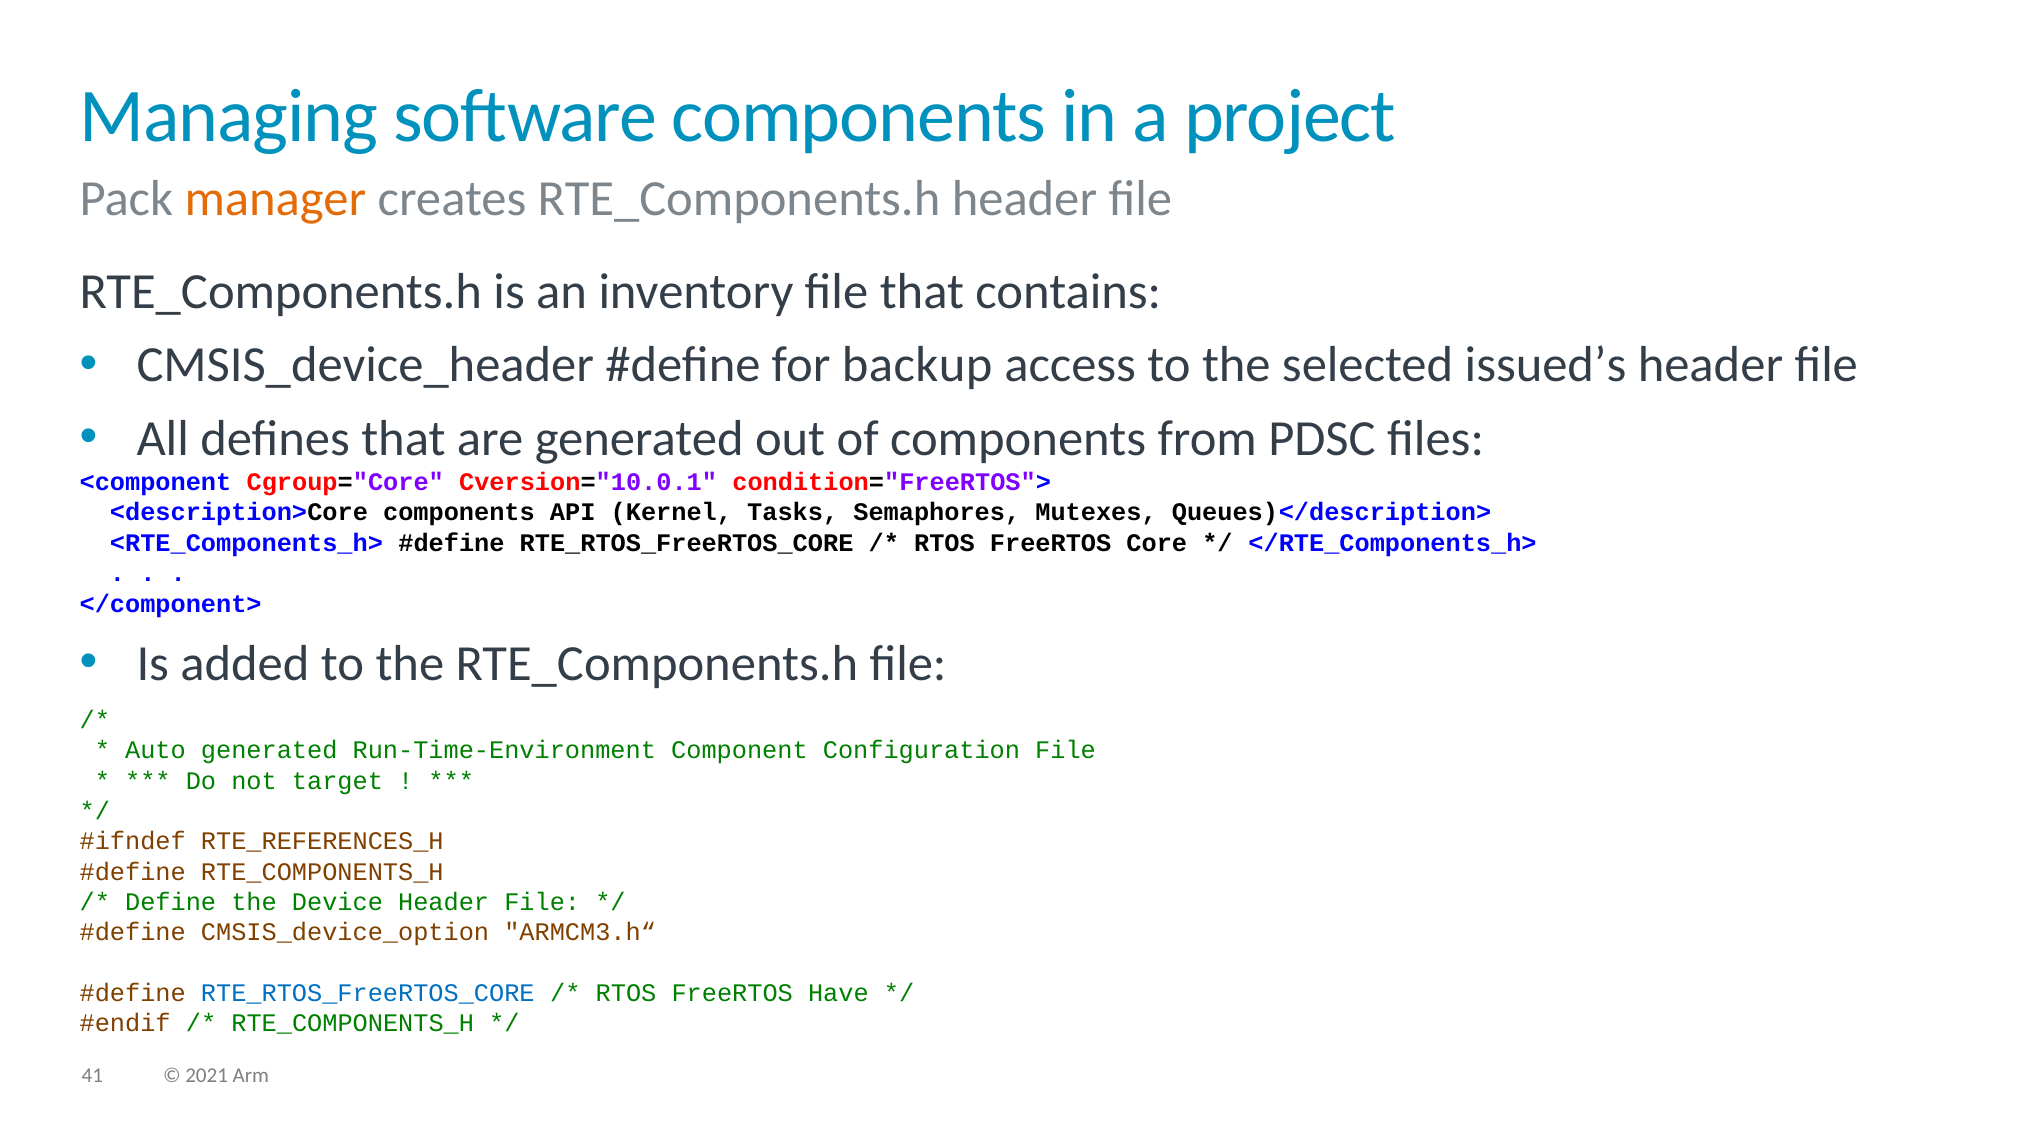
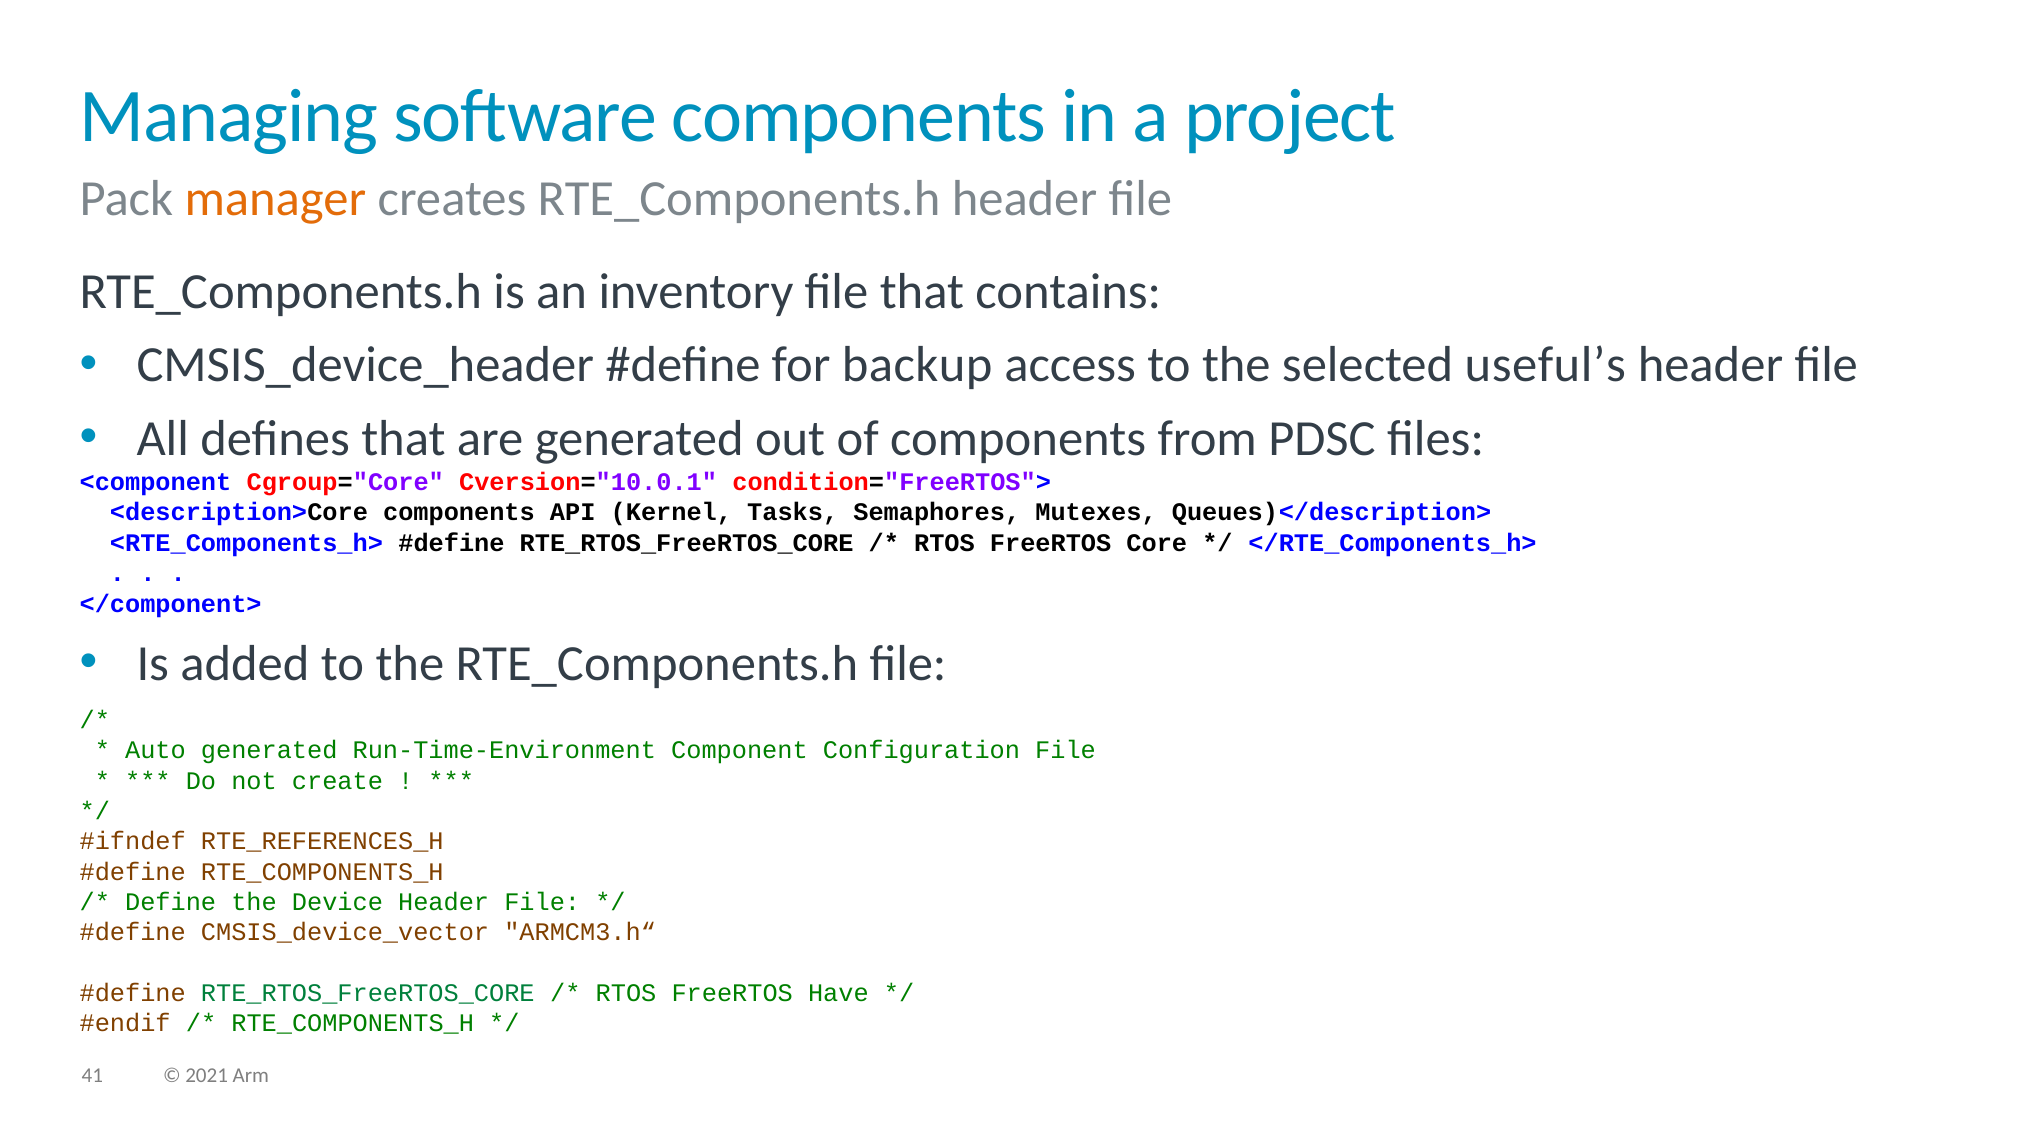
issued’s: issued’s -> useful’s (1545, 365)
target: target -> create (337, 781)
CMSIS_device_option: CMSIS_device_option -> CMSIS_device_vector (345, 933)
RTE_RTOS_FreeRTOS_CORE colour: blue -> green (368, 994)
